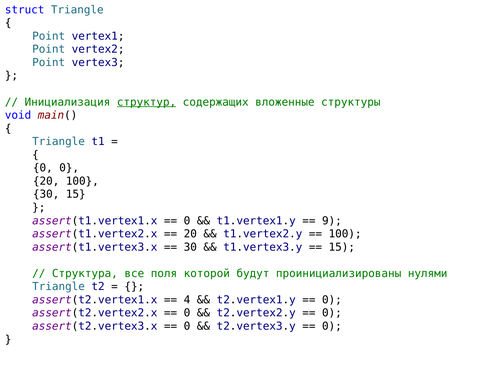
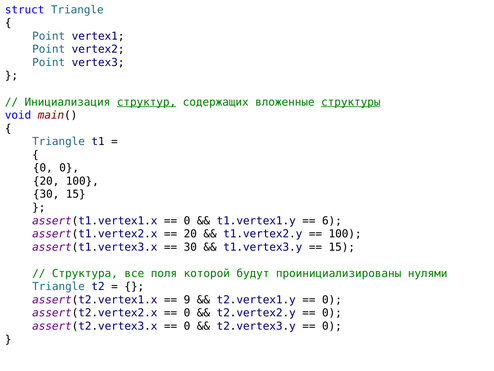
структуры underline: none -> present (351, 102)
9: 9 -> 6 (332, 220)
4: 4 -> 9 (187, 299)
